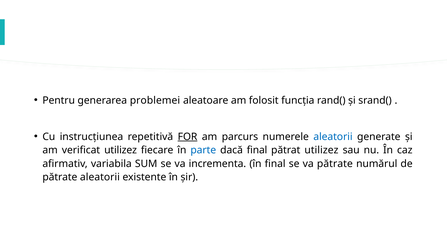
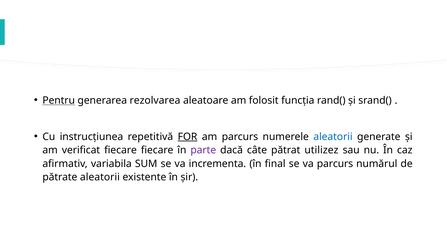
Pentru underline: none -> present (59, 101)
problemei: problemei -> rezolvarea (155, 101)
verificat utilizez: utilizez -> fiecare (121, 150)
parte colour: blue -> purple (203, 150)
dacă final: final -> câte (257, 150)
va pătrate: pătrate -> parcurs (335, 164)
